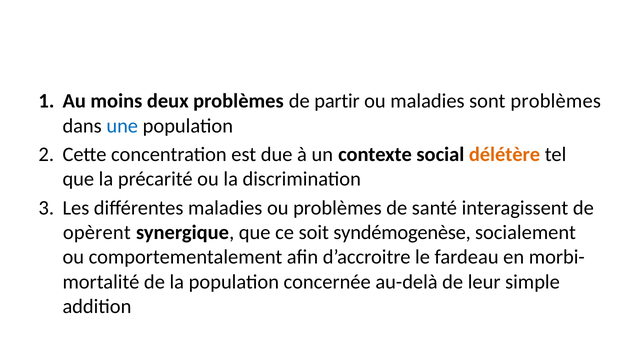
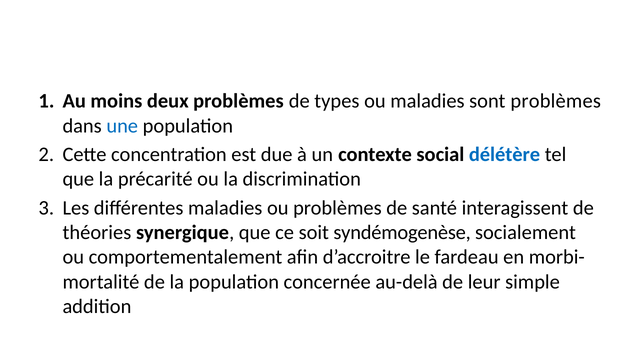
partir: partir -> types (337, 101)
délétère colour: orange -> blue (505, 154)
opèrent: opèrent -> théories (97, 232)
